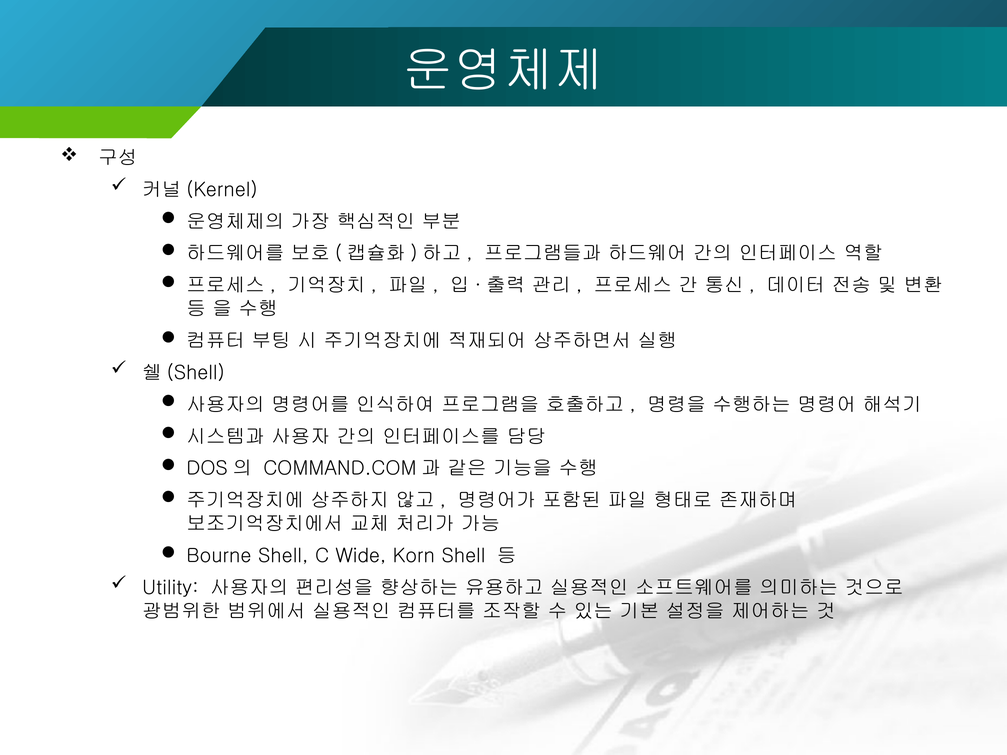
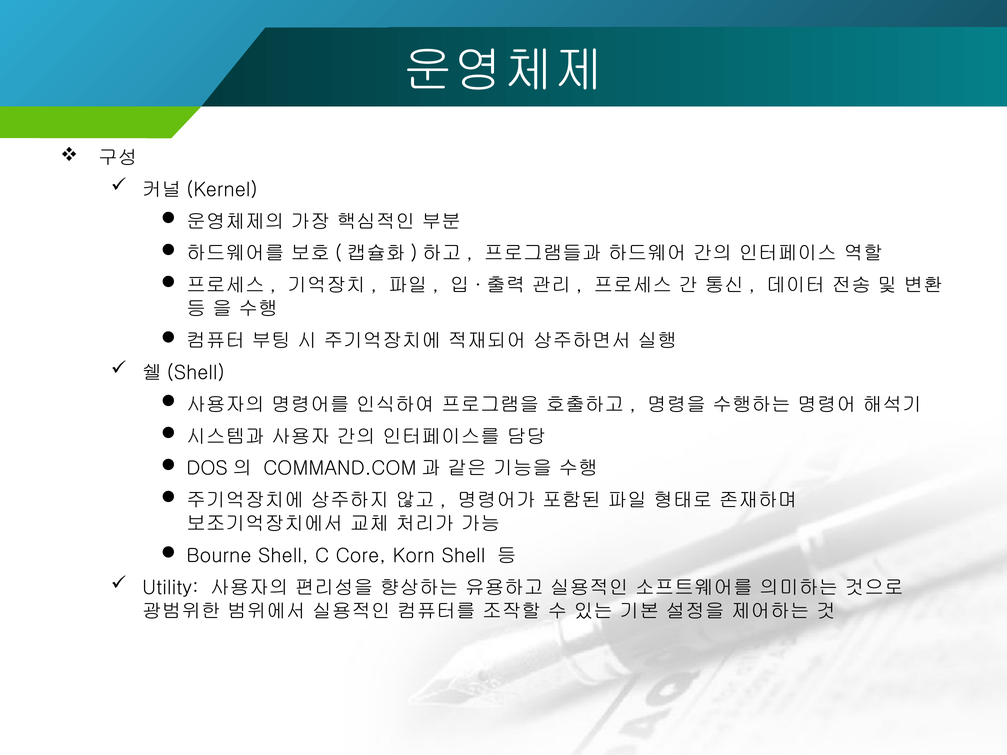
Wide: Wide -> Core (361, 556)
